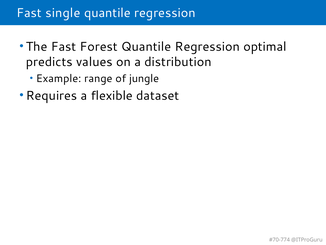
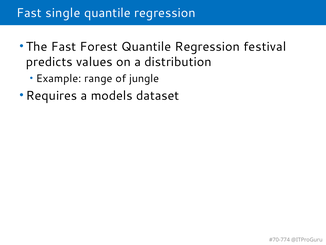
optimal: optimal -> festival (265, 46)
flexible: flexible -> models (112, 95)
